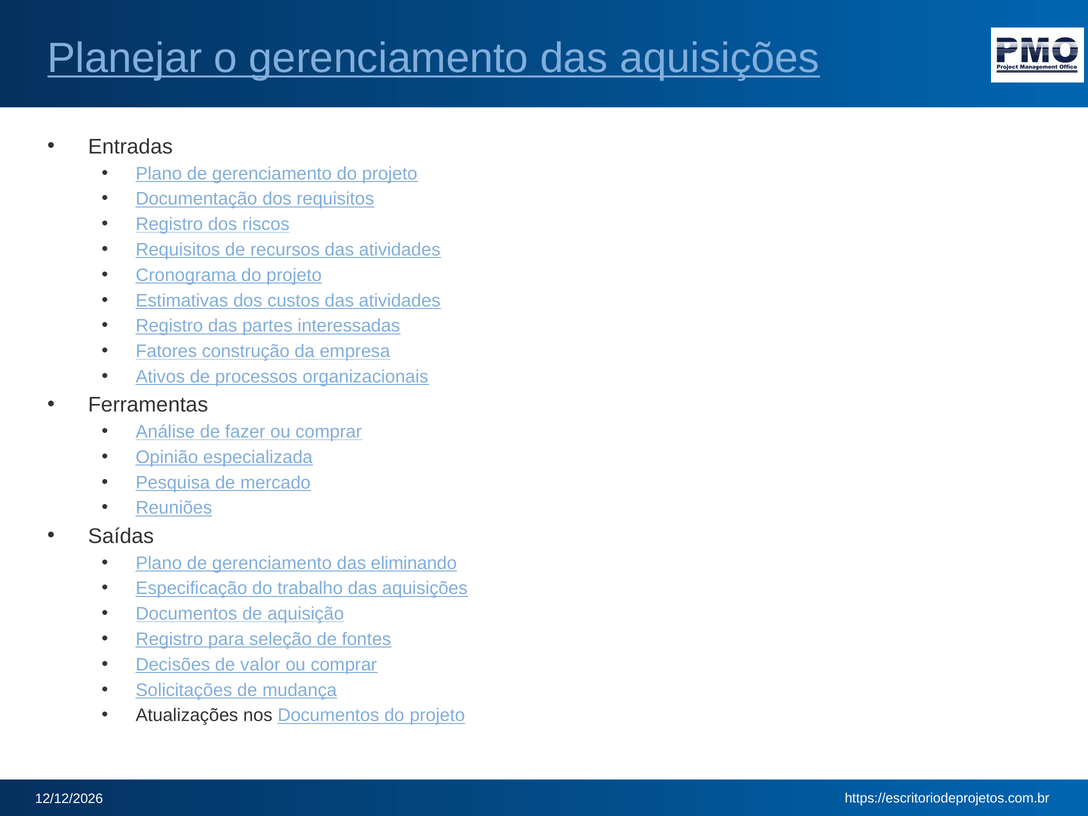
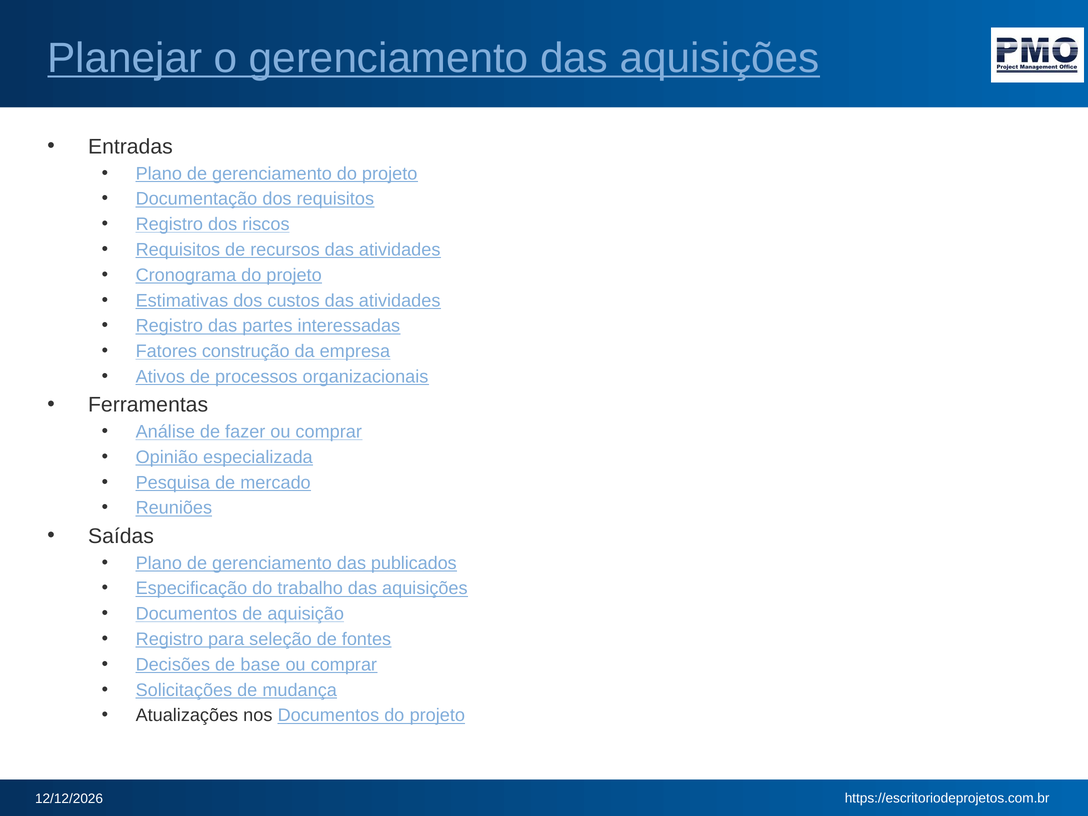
eliminando: eliminando -> publicados (414, 563)
valor: valor -> base (260, 665)
